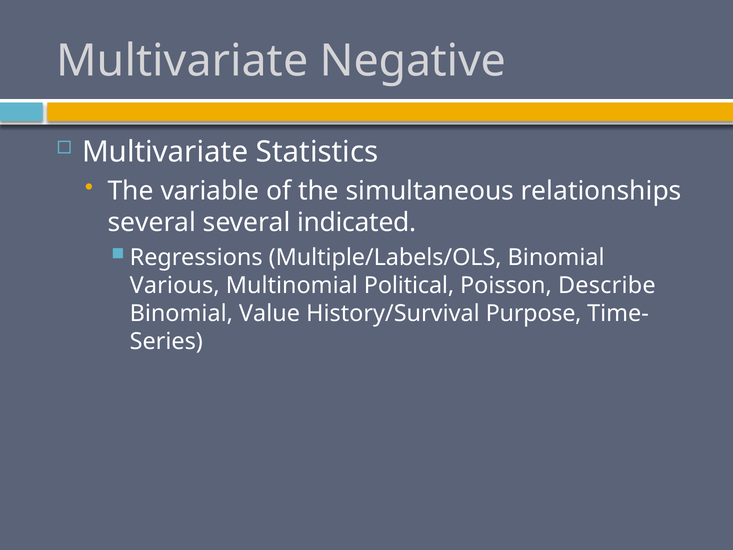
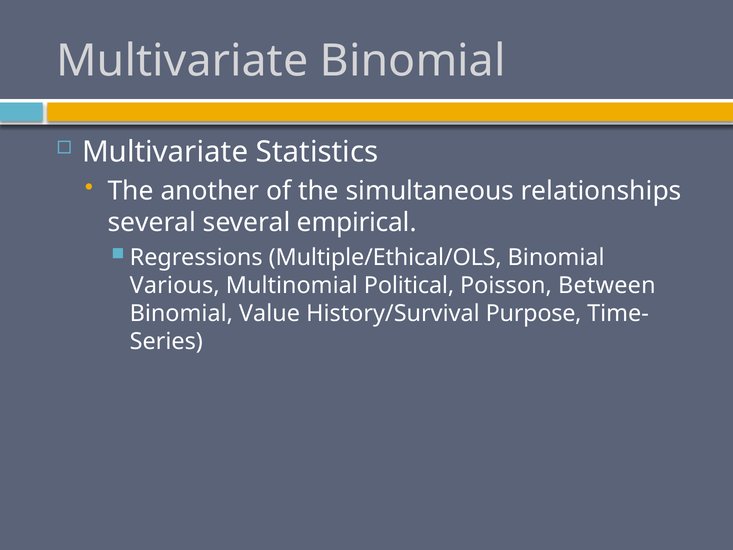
Multivariate Negative: Negative -> Binomial (413, 61)
variable: variable -> another (210, 191)
indicated: indicated -> empirical (357, 222)
Multiple/Labels/OLS: Multiple/Labels/OLS -> Multiple/Ethical/OLS (385, 257)
Describe: Describe -> Between (607, 285)
